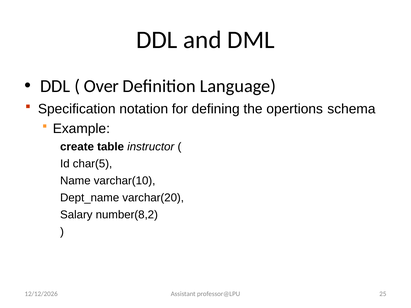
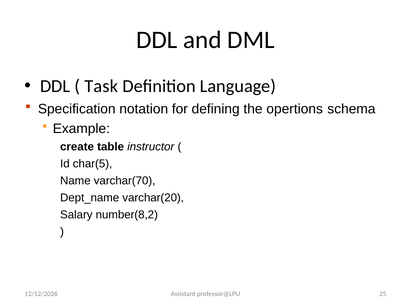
Over: Over -> Task (101, 86)
varchar(10: varchar(10 -> varchar(70 (125, 181)
